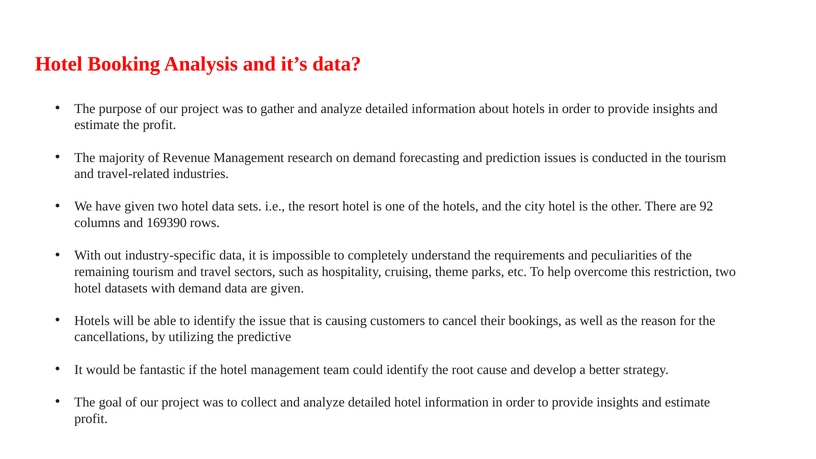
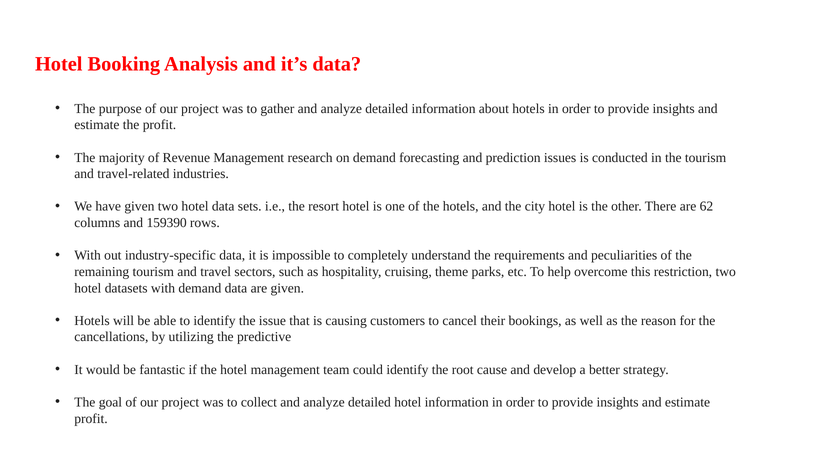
92: 92 -> 62 (706, 206)
169390: 169390 -> 159390 (167, 223)
